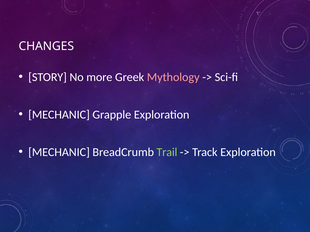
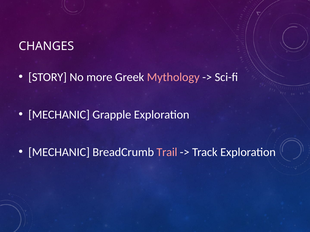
Trail colour: light green -> pink (167, 152)
